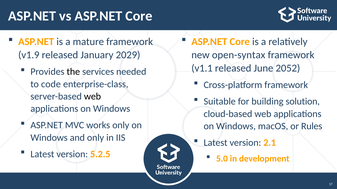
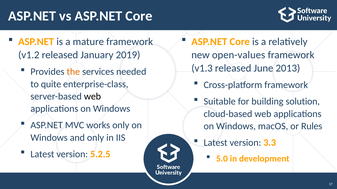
v1.9: v1.9 -> v1.2 (29, 55)
2029: 2029 -> 2019 (128, 55)
open-syntax: open-syntax -> open-values (239, 55)
v1.1: v1.1 -> v1.3 (202, 68)
2052: 2052 -> 2013 (288, 68)
the colour: black -> orange (73, 72)
code: code -> quite (51, 84)
2.1: 2.1 -> 3.3 (270, 143)
